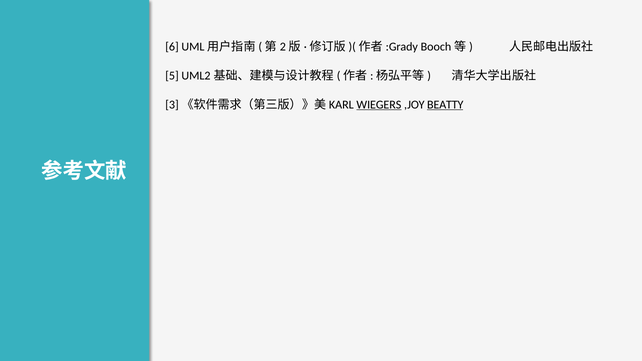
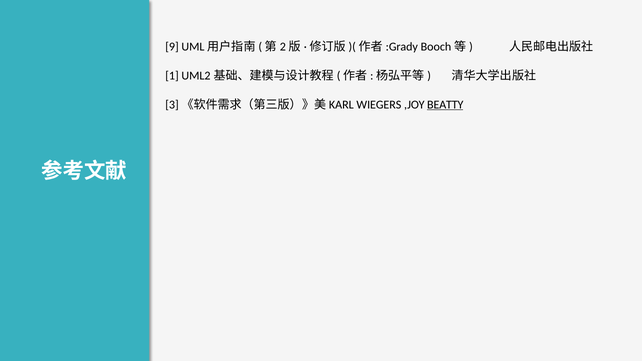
6: 6 -> 9 (172, 47)
5: 5 -> 1 (172, 76)
WIEGERS underline: present -> none (379, 105)
